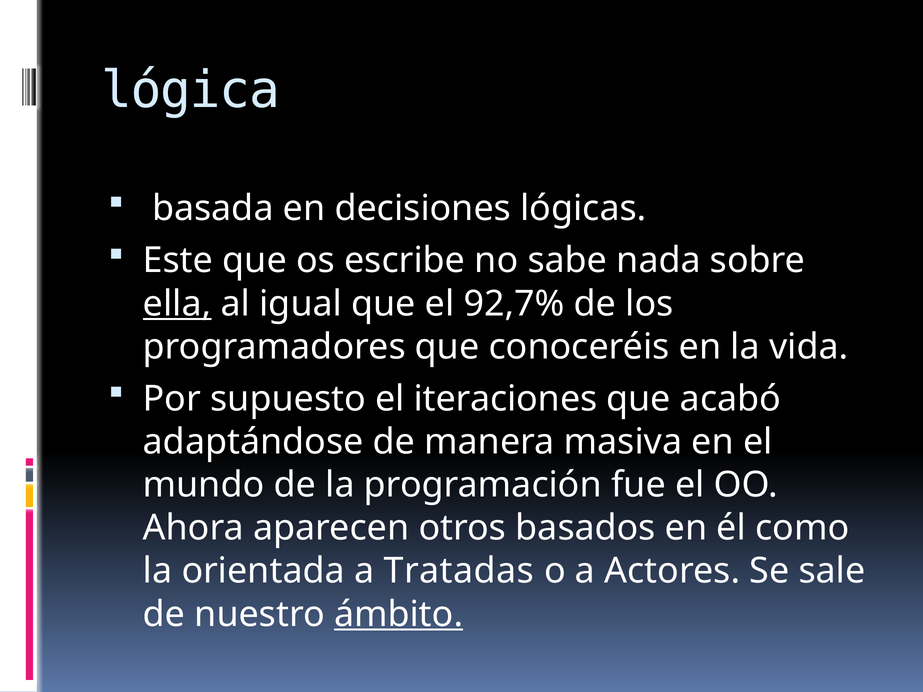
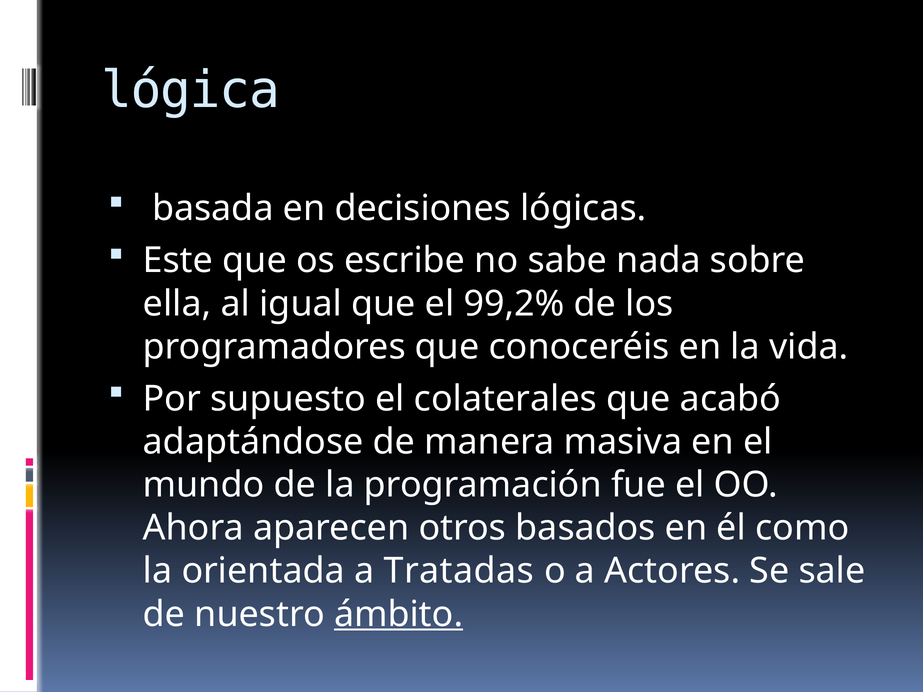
ella underline: present -> none (177, 304)
92,7%: 92,7% -> 99,2% (514, 304)
iteraciones: iteraciones -> colaterales (505, 399)
